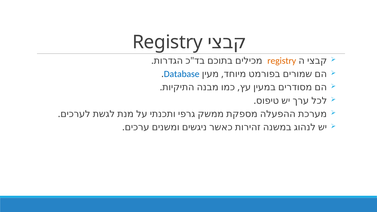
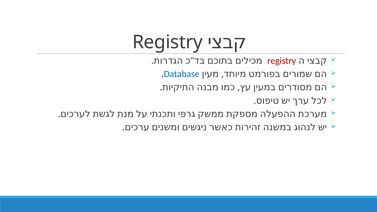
registry colour: orange -> red (282, 61)
